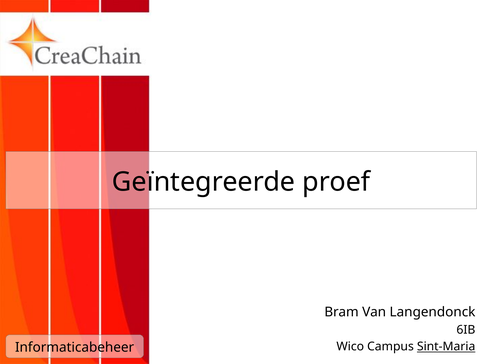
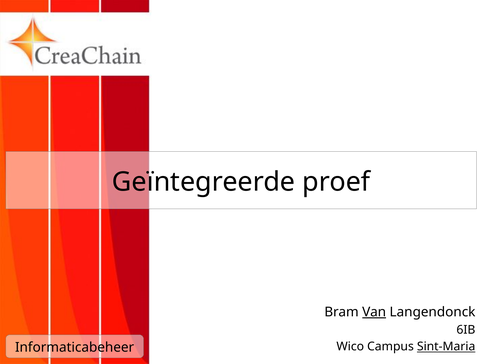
Van underline: none -> present (374, 312)
